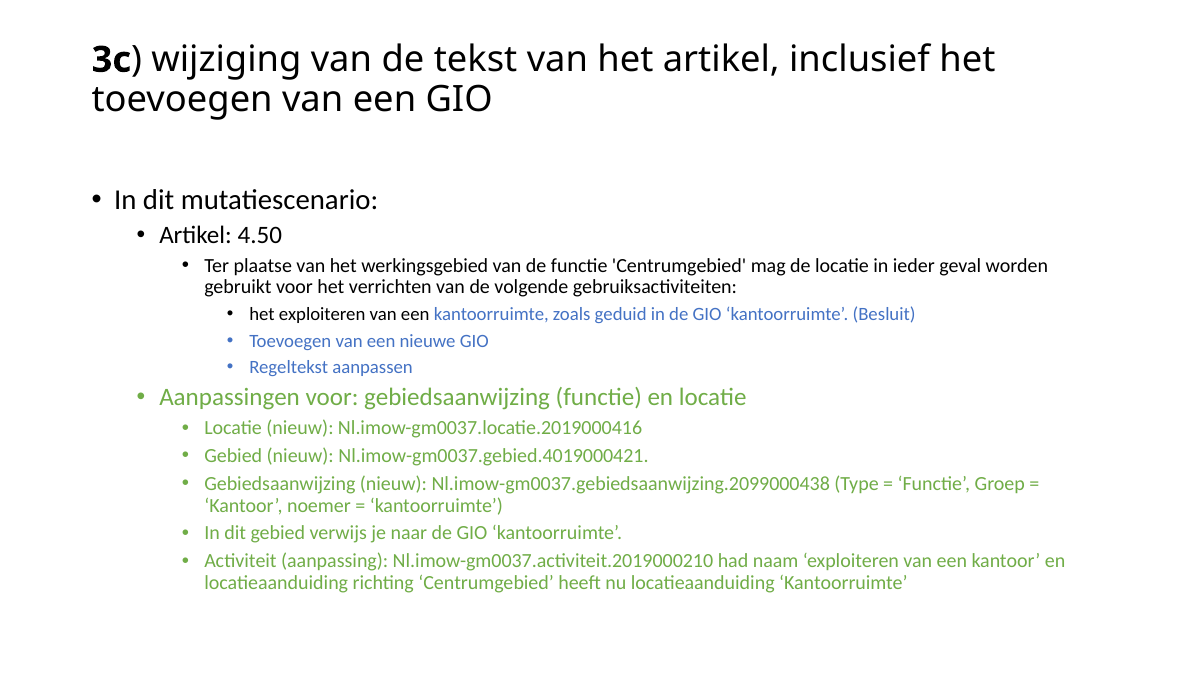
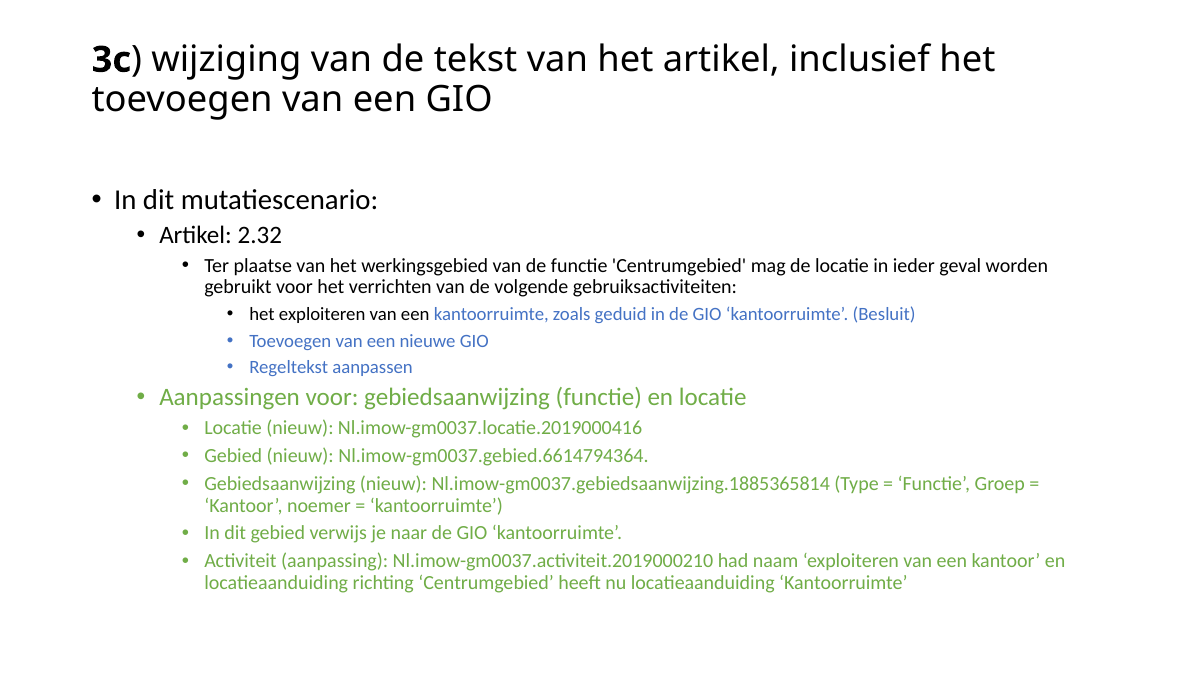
4.50: 4.50 -> 2.32 (260, 235)
Nl.imow-gm0037.gebied.4019000421: Nl.imow-gm0037.gebied.4019000421 -> Nl.imow-gm0037.gebied.6614794364 (493, 456)
Nl.imow-gm0037.gebiedsaanwijzing.2099000438: Nl.imow-gm0037.gebiedsaanwijzing.2099000438 -> Nl.imow-gm0037.gebiedsaanwijzing.1885365814 (631, 484)
